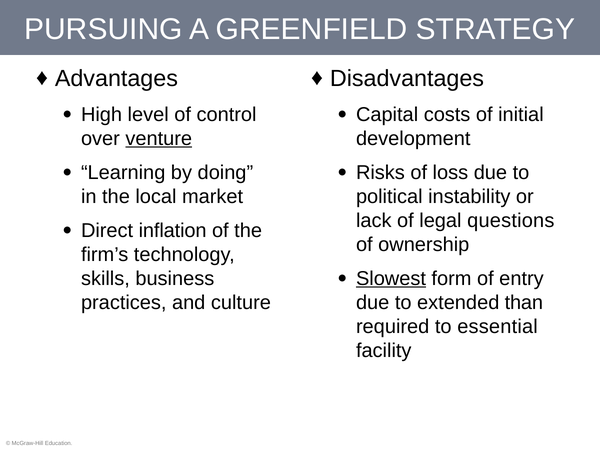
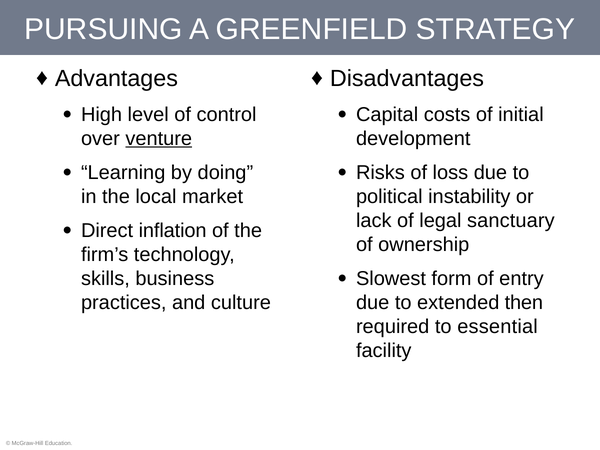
questions: questions -> sanctuary (511, 220)
Slowest underline: present -> none (391, 278)
than: than -> then (524, 302)
